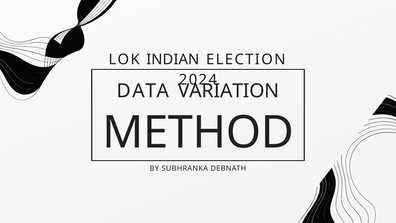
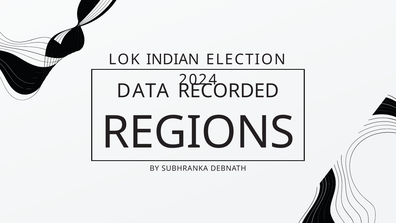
VARIATION: VARIATION -> RECORDED (228, 91)
METHOD: METHOD -> REGIONS (198, 133)
